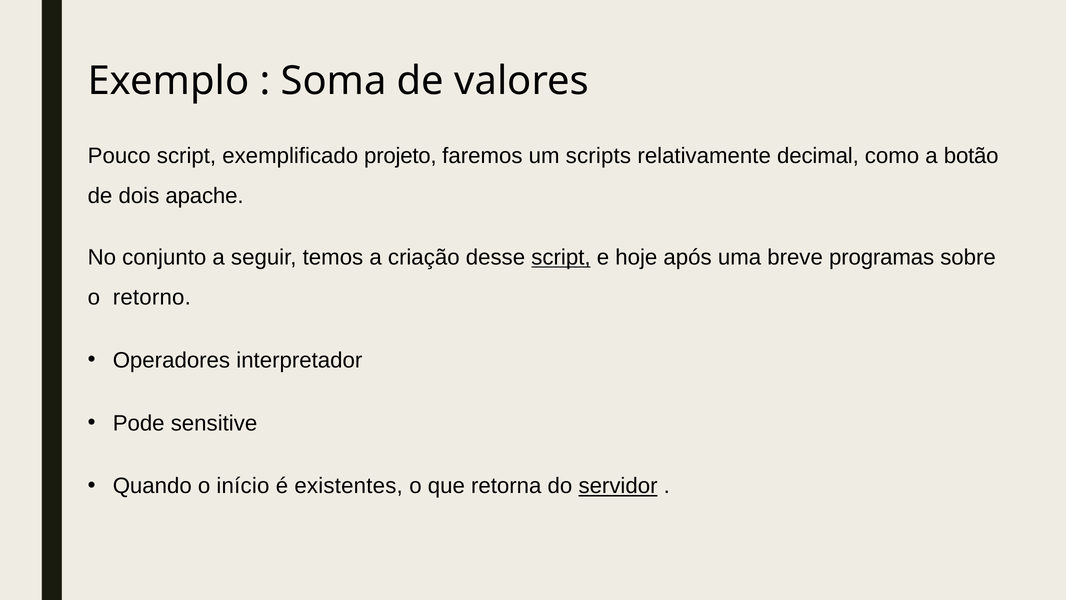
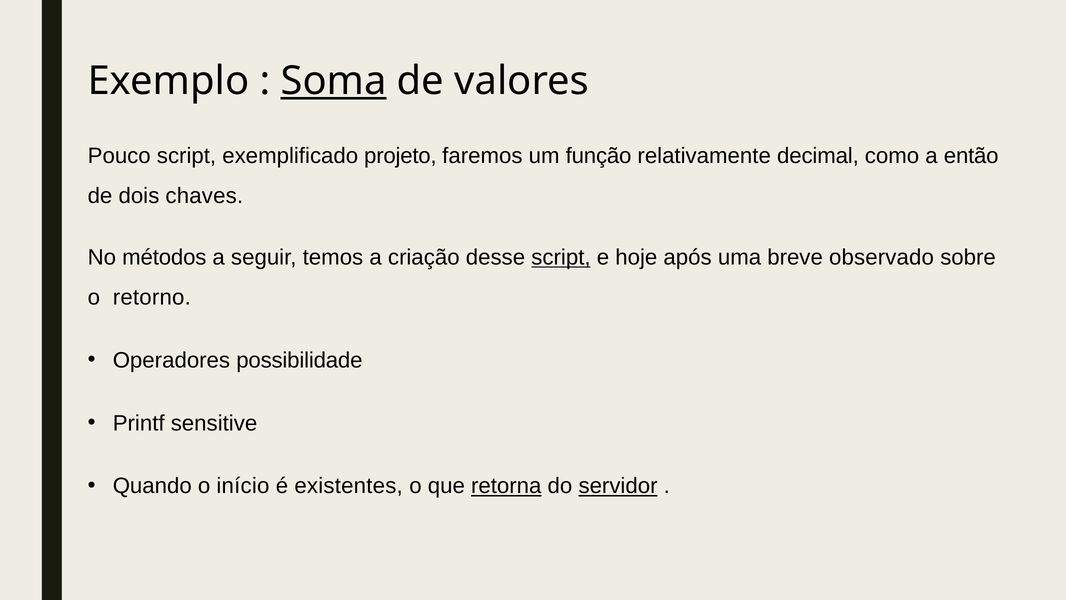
Soma underline: none -> present (334, 81)
scripts: scripts -> função (599, 156)
botão: botão -> então (971, 156)
apache: apache -> chaves (204, 196)
conjunto: conjunto -> métodos (164, 257)
programas: programas -> observado (881, 257)
interpretador: interpretador -> possibilidade (299, 360)
Pode: Pode -> Printf (139, 423)
retorna underline: none -> present (506, 486)
